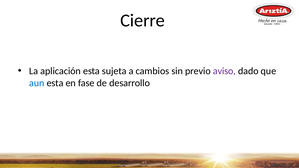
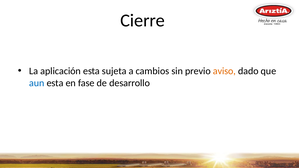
aviso colour: purple -> orange (224, 71)
